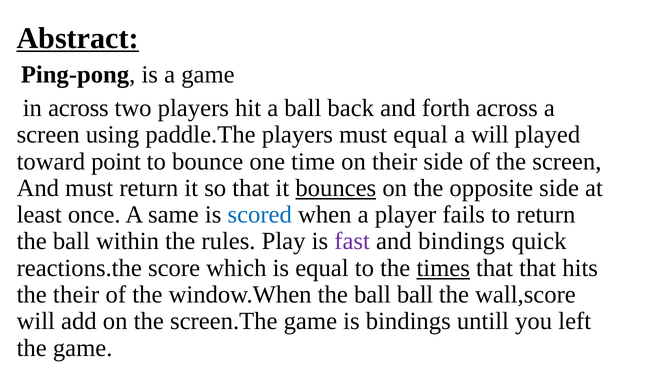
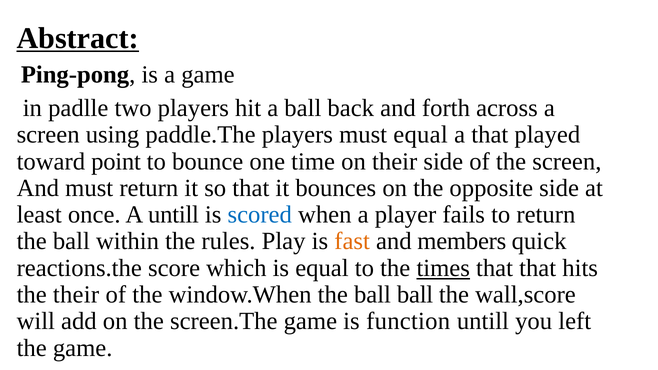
in across: across -> padlle (78, 108)
a will: will -> that (490, 135)
bounces underline: present -> none (336, 188)
A same: same -> untill (174, 215)
fast colour: purple -> orange (352, 241)
and bindings: bindings -> members (462, 241)
is bindings: bindings -> function (408, 321)
